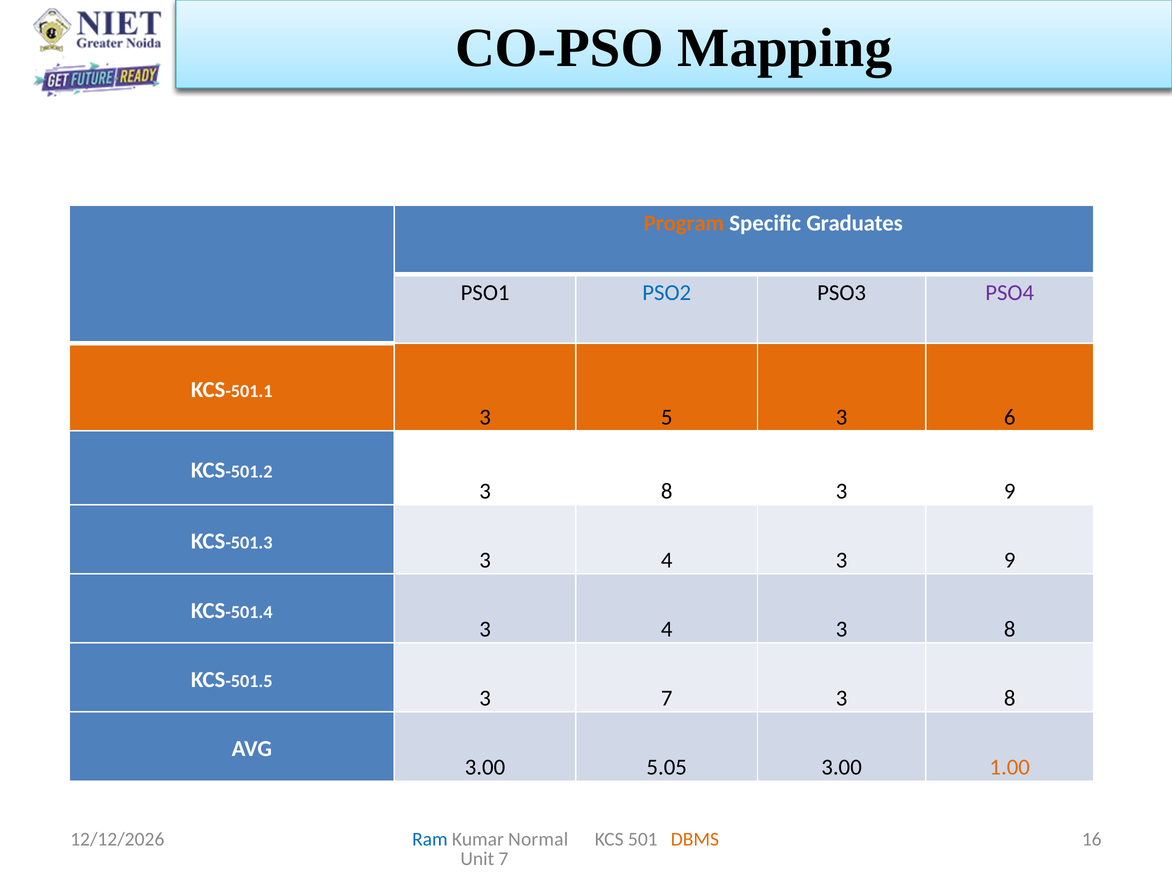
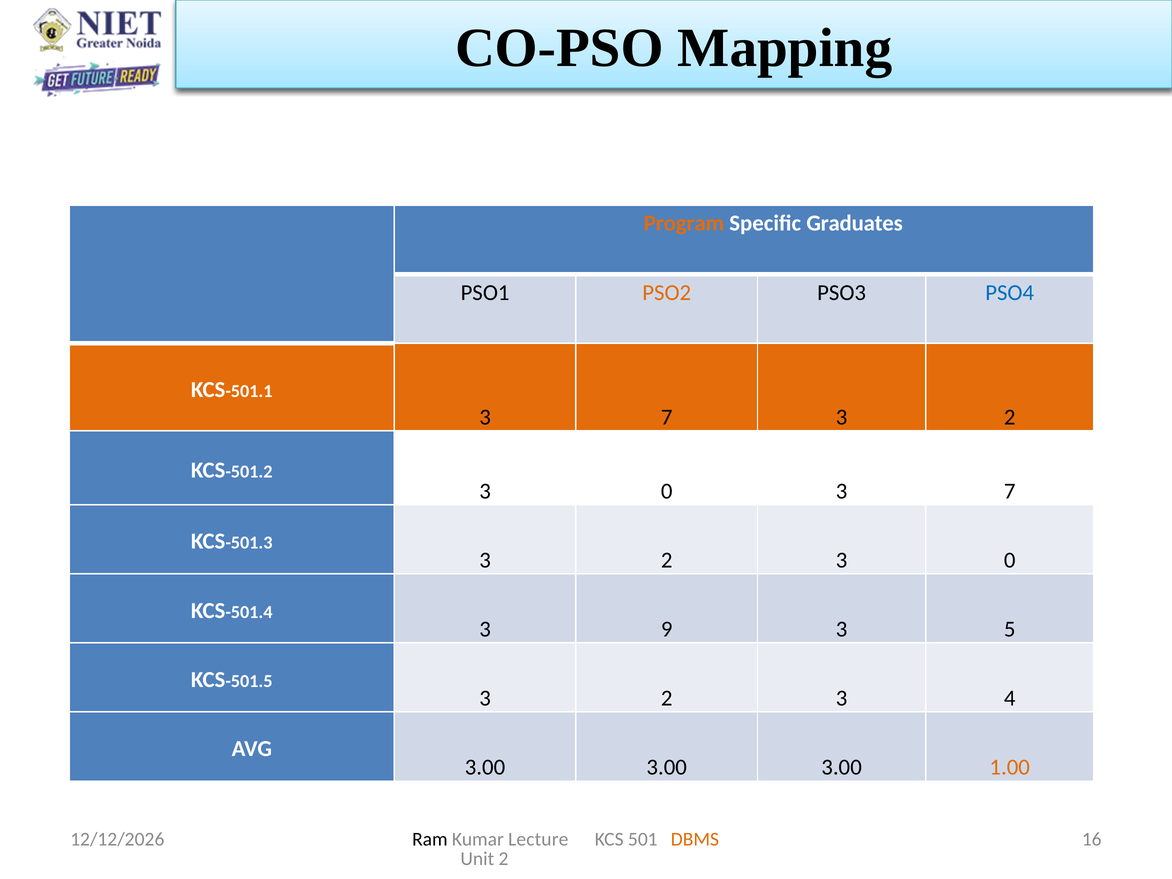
PSO2 colour: blue -> orange (667, 293)
PSO4 colour: purple -> blue (1010, 293)
5: 5 -> 7 (667, 417)
6: 6 -> 2 (1010, 417)
8: 8 -> 0 (667, 491)
9: 9 -> 7 (1010, 491)
4: 4 -> 2 (667, 560)
9: 9 -> 0 (1010, 560)
4: 4 -> 9 (667, 629)
8: 8 -> 5 (1010, 629)
7: 7 -> 2 (667, 698)
8: 8 -> 4 (1010, 698)
5.05: 5.05 -> 3.00 (667, 767)
Ram colour: blue -> black (430, 839)
Normal: Normal -> Lecture (538, 839)
Unit 7: 7 -> 2 (504, 859)
